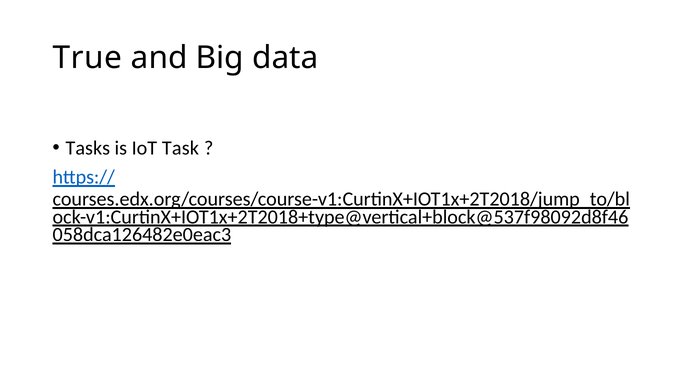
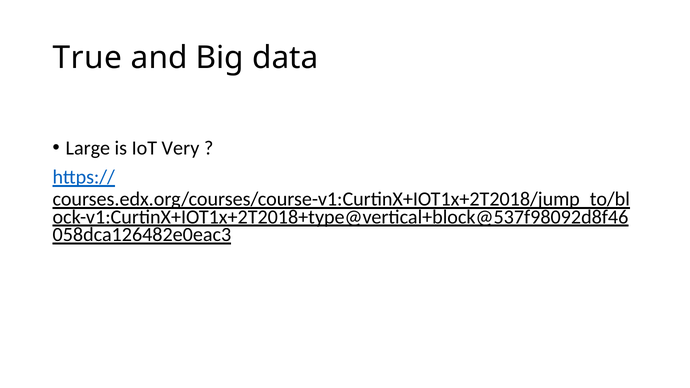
Tasks: Tasks -> Large (88, 148)
Task: Task -> Very (180, 148)
